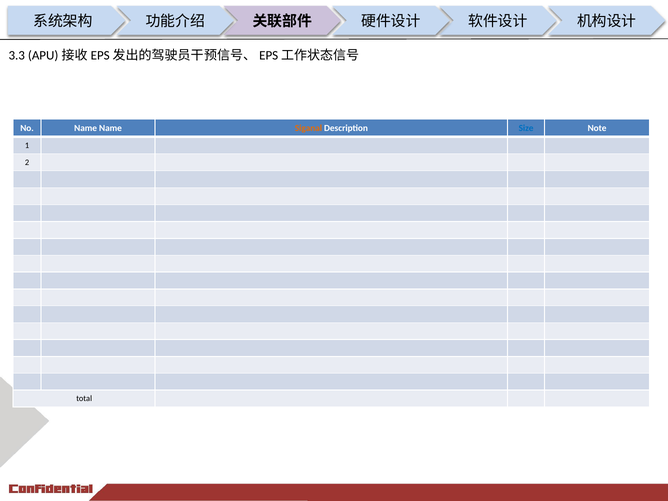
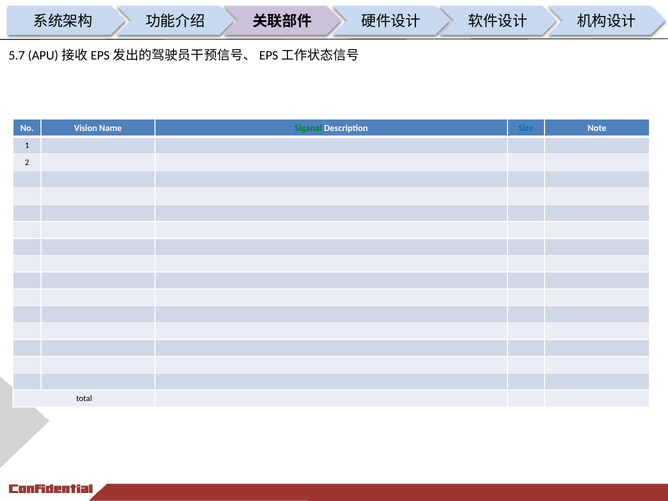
3.3: 3.3 -> 5.7 (17, 55)
No Name: Name -> Vision (86, 128)
Siganal colour: orange -> green (308, 128)
